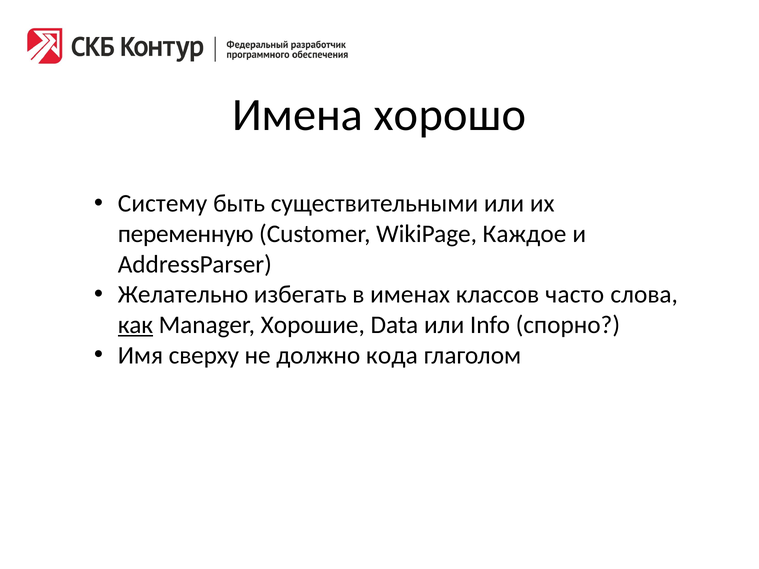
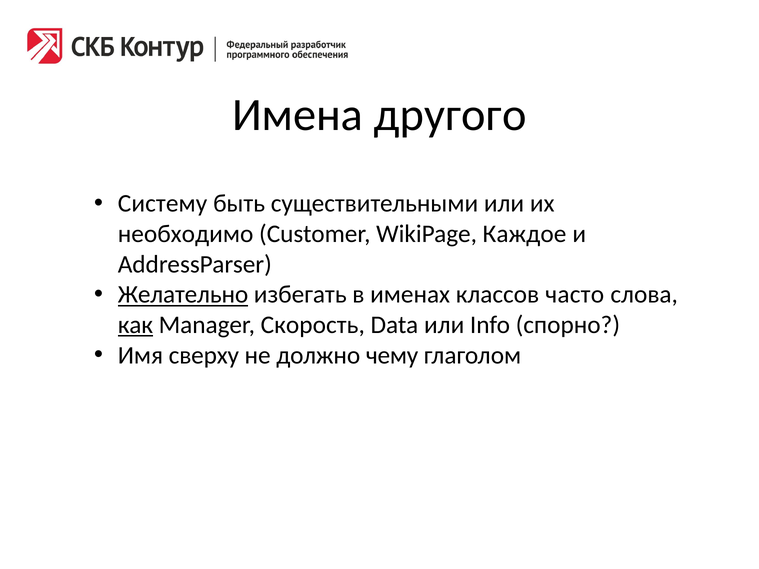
хорошо: хорошо -> другого (450, 115)
переменную: переменную -> необходимо (186, 234)
Желательно underline: none -> present (183, 295)
Хорошие: Хорошие -> Скорость (313, 325)
кода: кода -> чему (392, 355)
